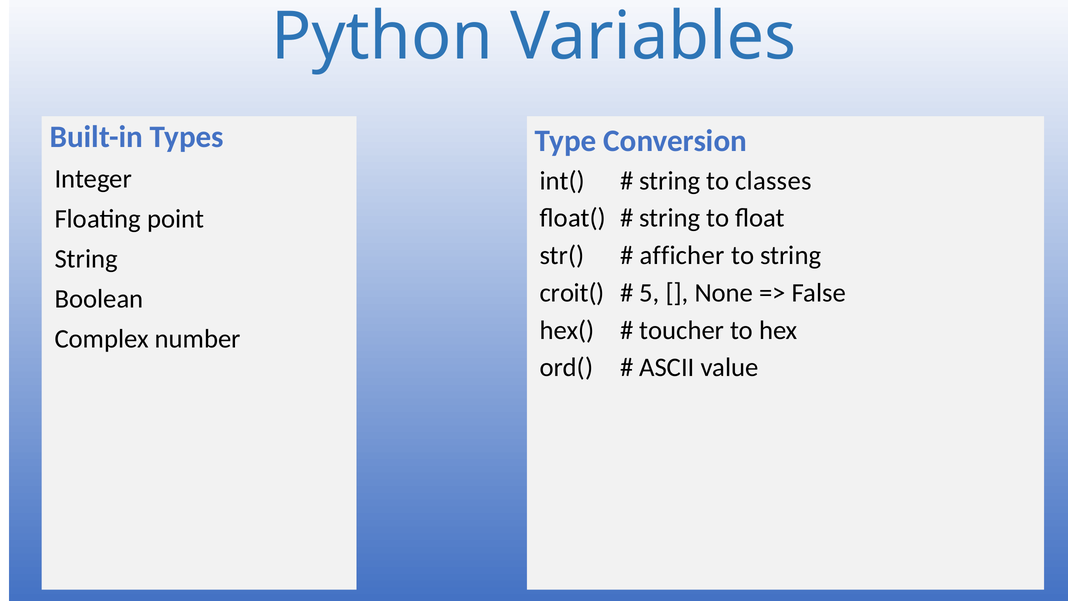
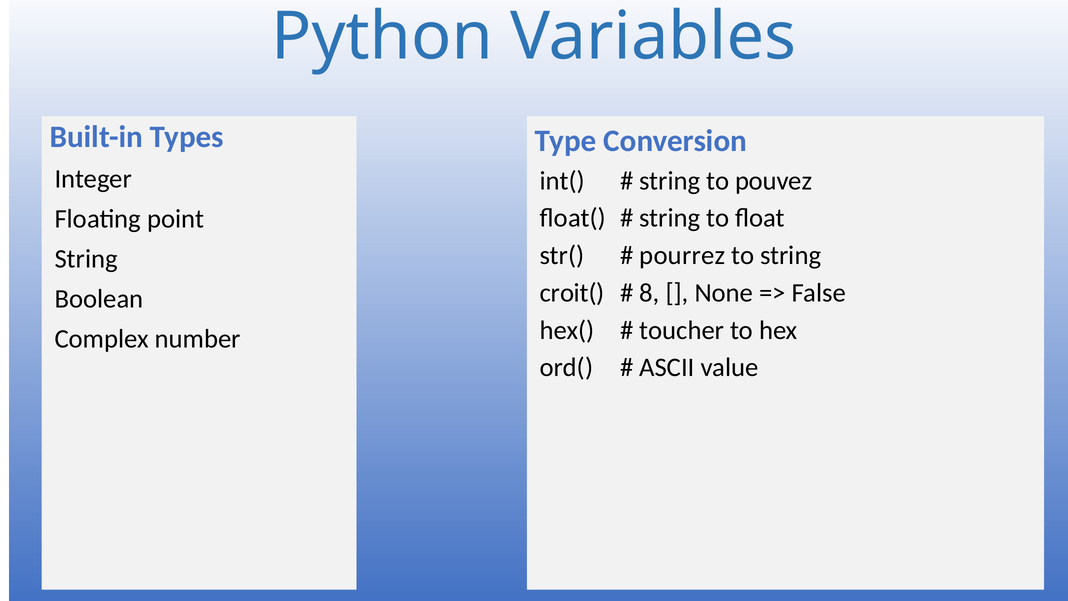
classes: classes -> pouvez (774, 181)
afficher: afficher -> pourrez (682, 255)
5: 5 -> 8 (649, 293)
